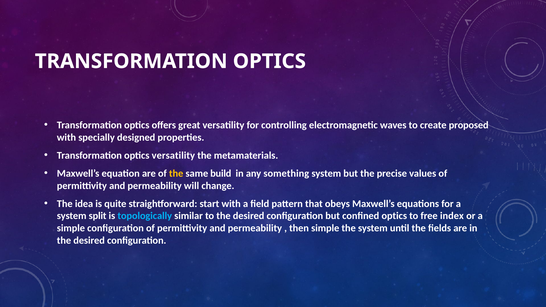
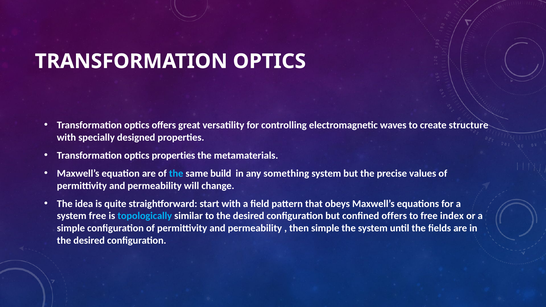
proposed: proposed -> structure (469, 125)
optics versatility: versatility -> properties (173, 155)
the colour: yellow -> light blue (176, 173)
system split: split -> free (98, 216)
confined optics: optics -> offers (394, 216)
